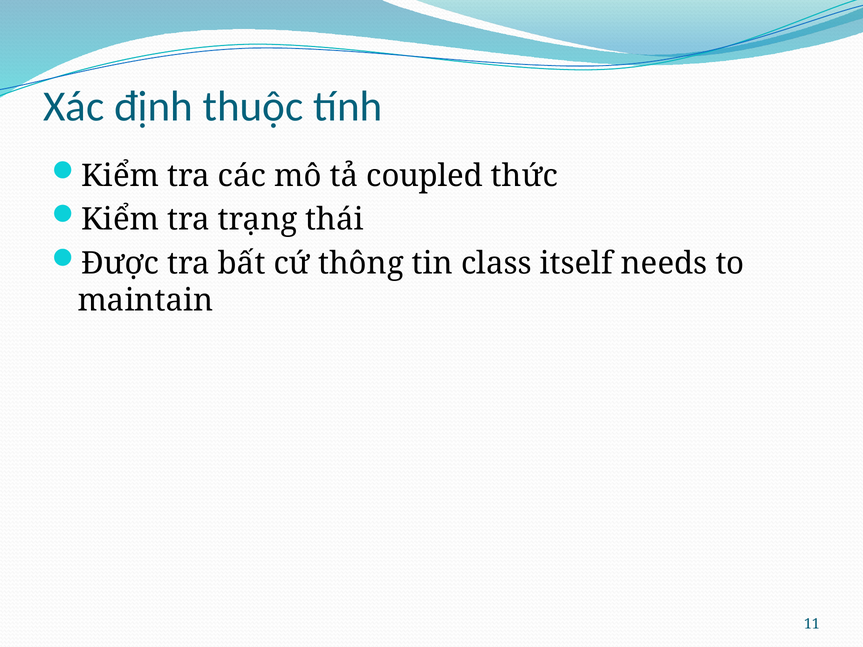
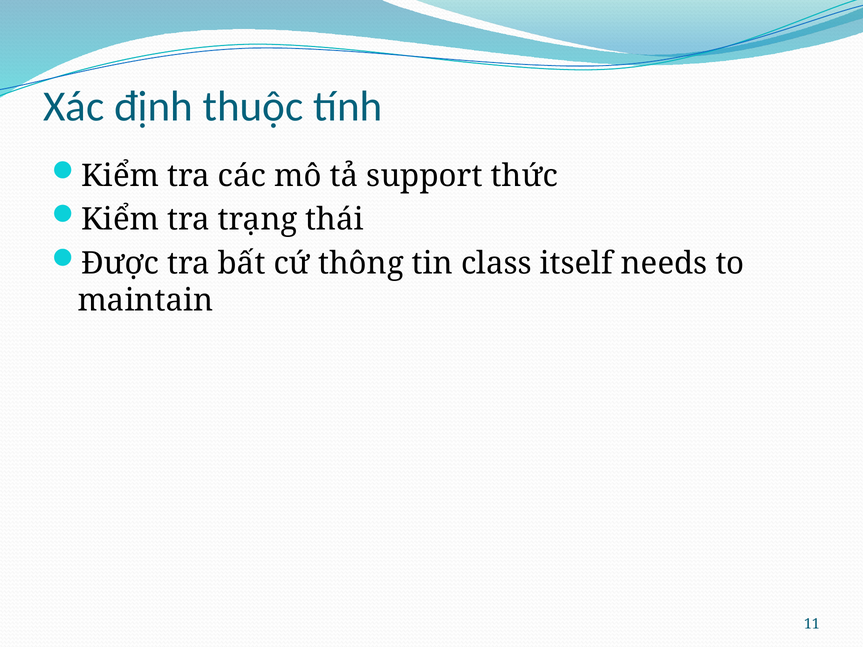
coupled: coupled -> support (425, 176)
